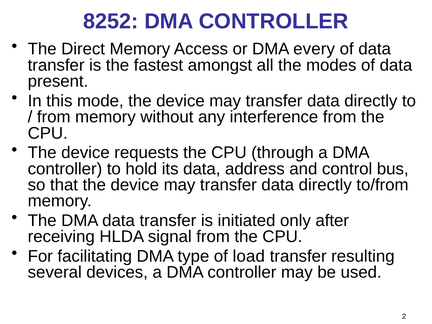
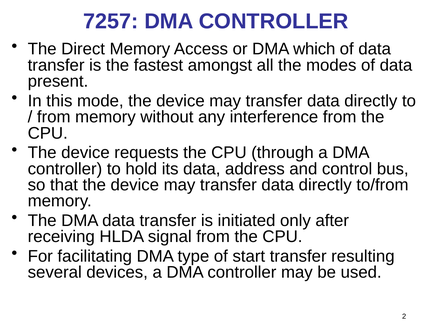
8252: 8252 -> 7257 (111, 21)
every: every -> which (314, 49)
load: load -> start (249, 256)
